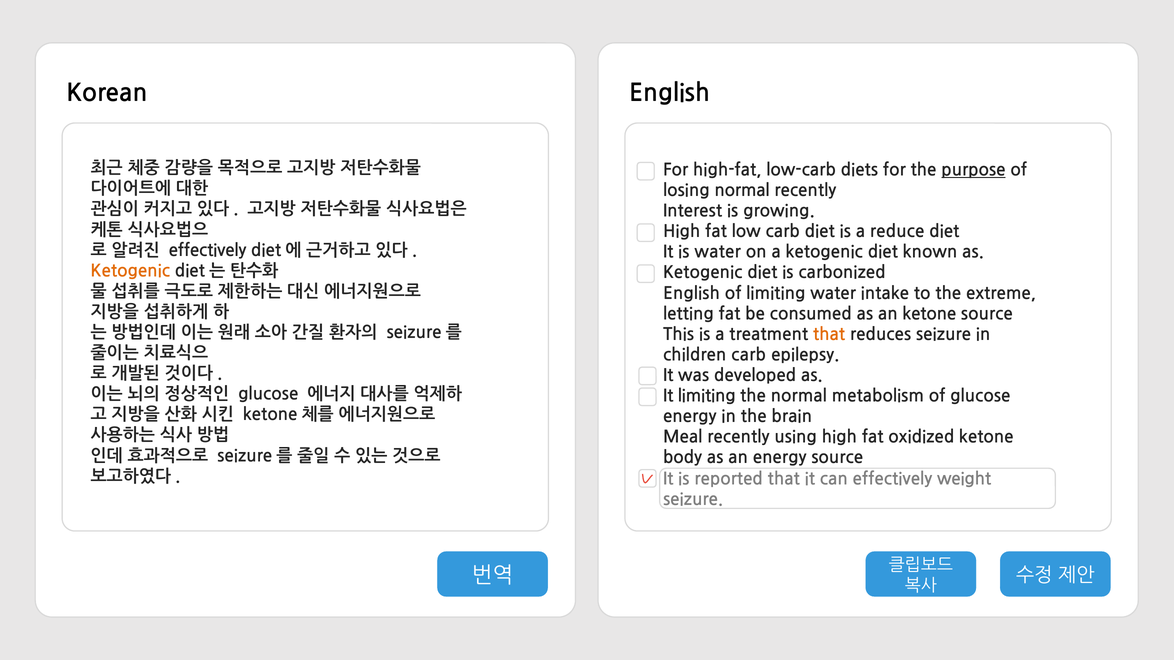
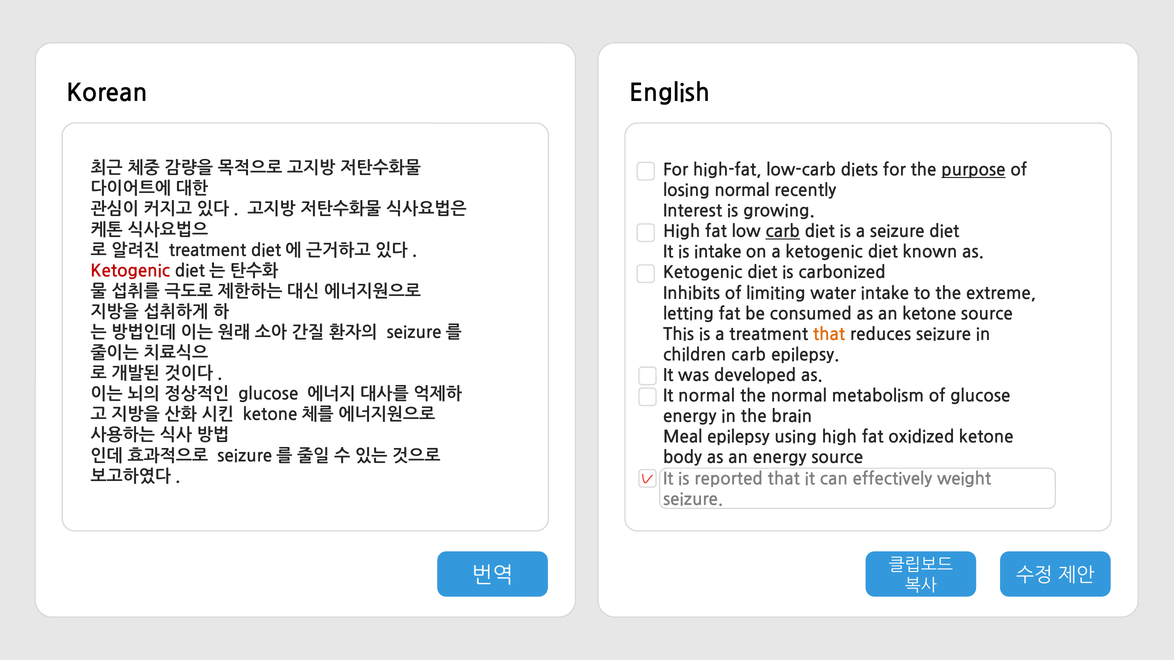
carb underline: none -> present (783, 232)
a reduce: reduce -> seizure (897, 232)
effectively: effectively -> treatment (208, 251)
is water: water -> intake (718, 252)
Ketogenic colour: orange -> red (130, 271)
English: English -> Inhibits (692, 294)
It limiting: limiting -> normal (707, 396)
Meal recently: recently -> epilepsy (738, 437)
